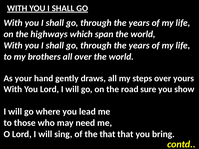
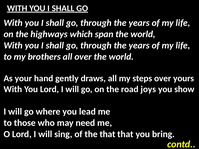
sure: sure -> joys (148, 89)
